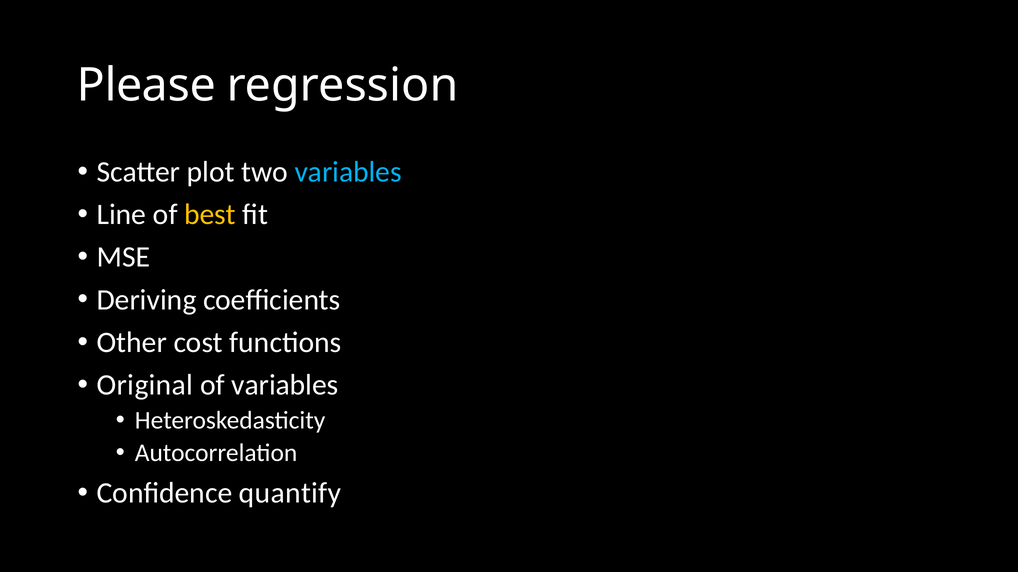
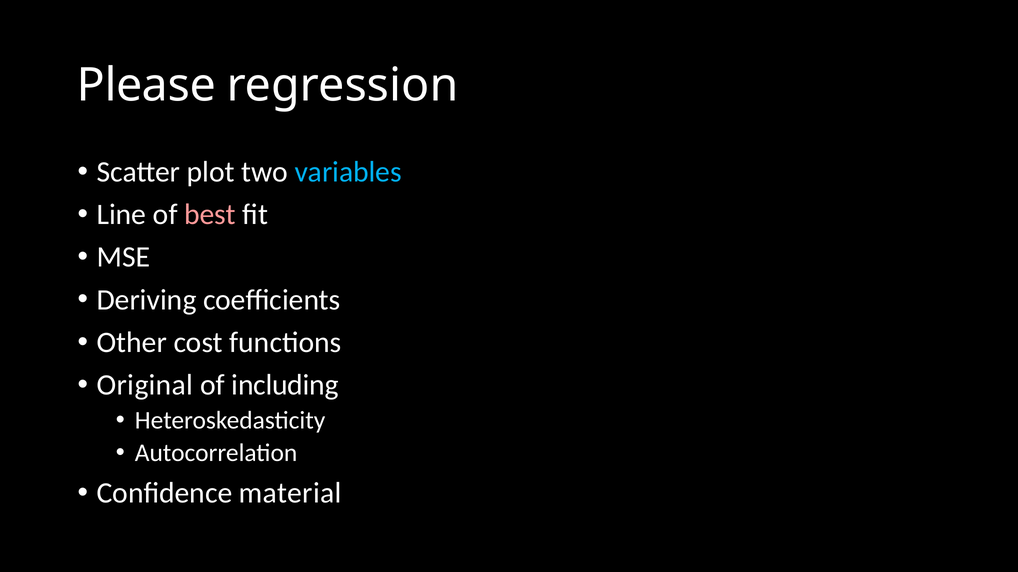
best colour: yellow -> pink (210, 215)
of variables: variables -> including (285, 386)
quantify: quantify -> material (290, 494)
